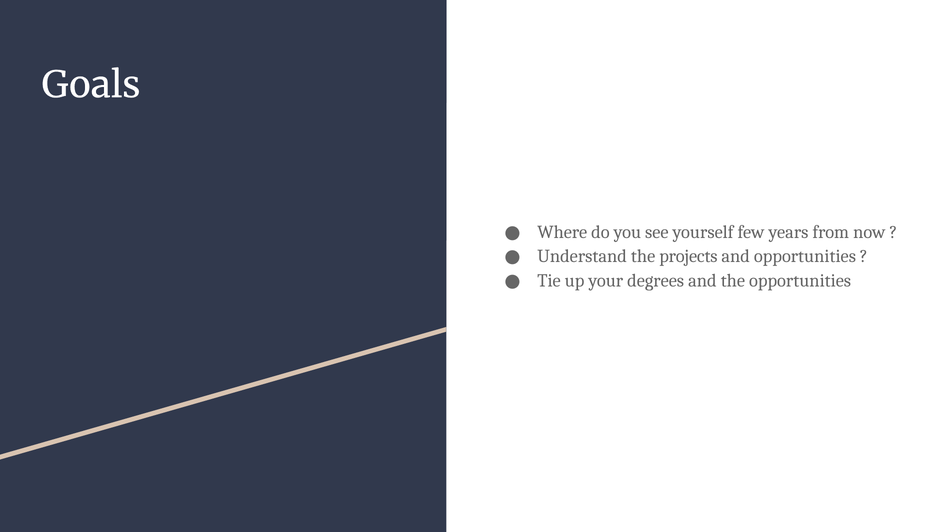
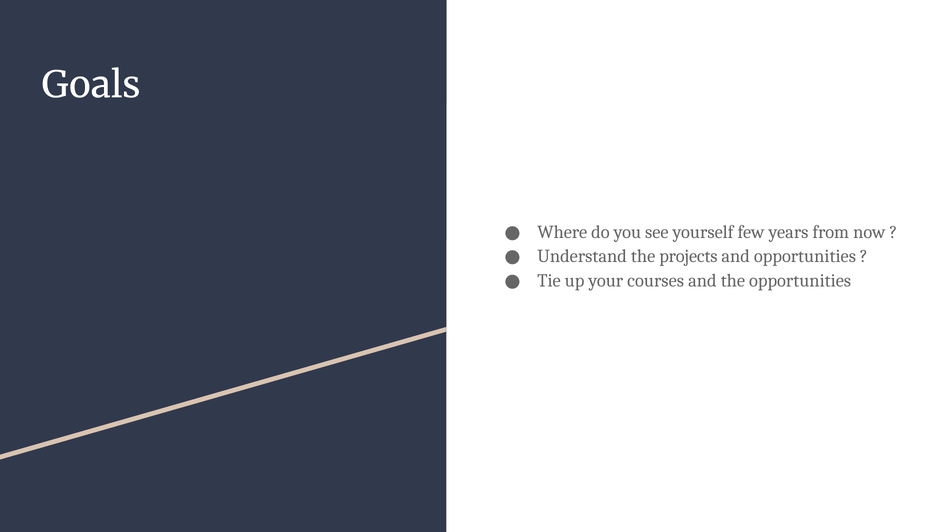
degrees: degrees -> courses (656, 281)
